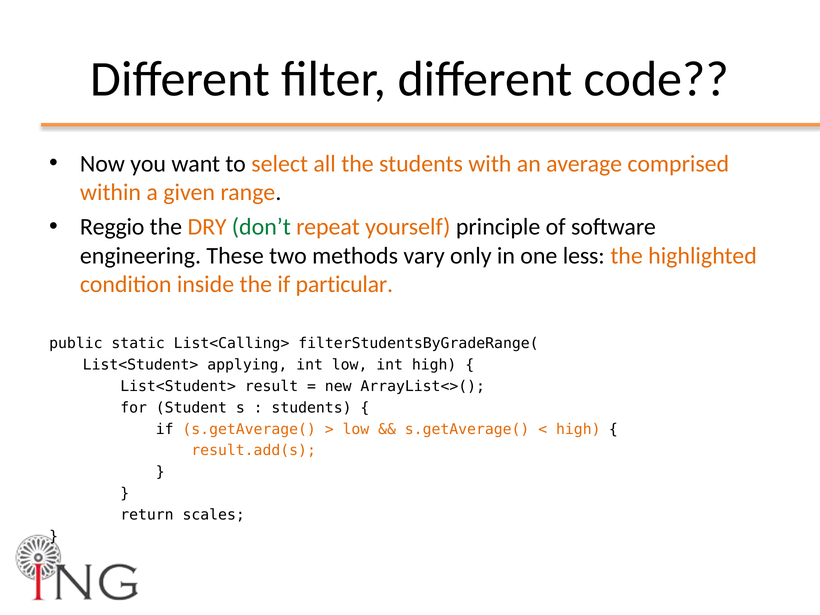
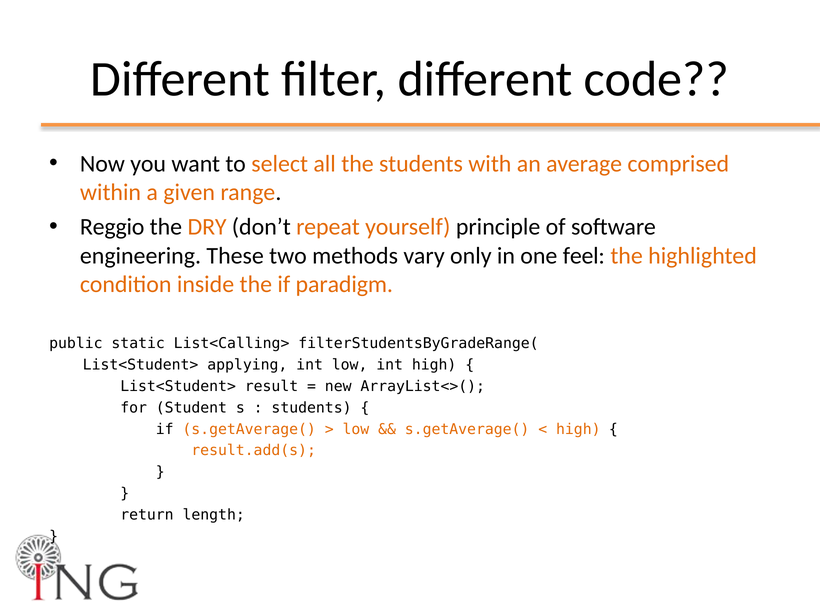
don’t colour: green -> black (261, 227)
less: less -> feel (584, 256)
particular: particular -> paradigm (344, 284)
scales: scales -> length (214, 515)
